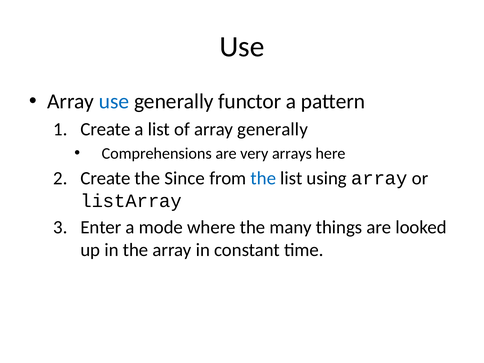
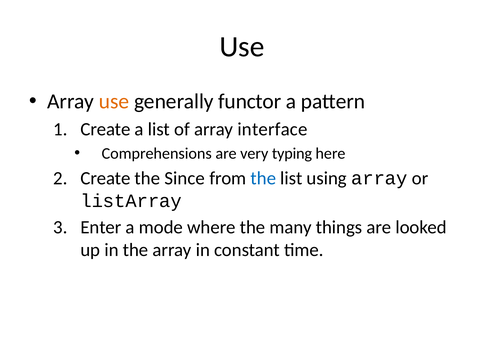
use colour: blue -> orange (114, 102)
array generally: generally -> interface (272, 129)
arrays: arrays -> typing (292, 153)
